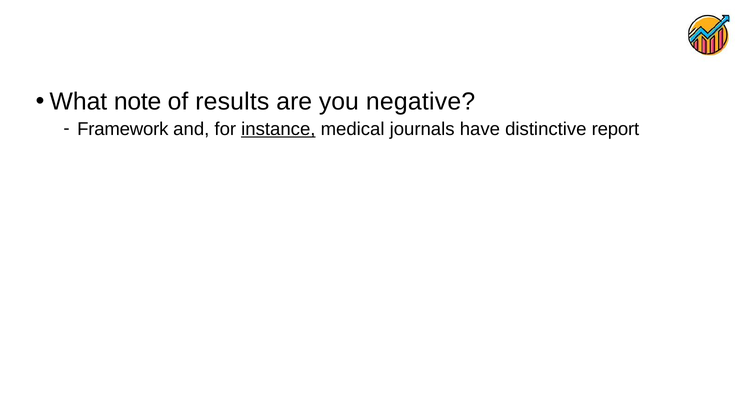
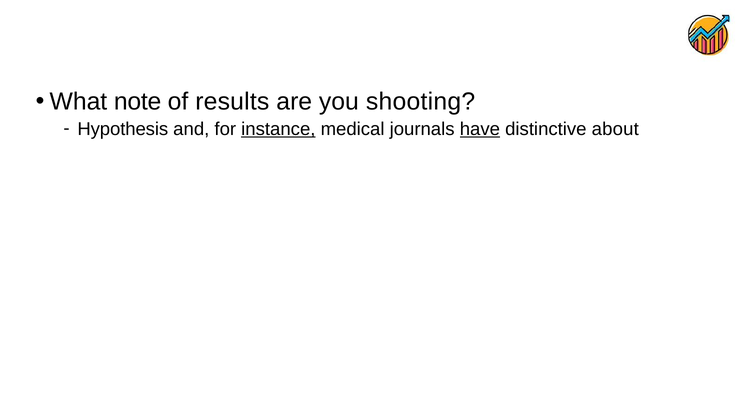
negative: negative -> shooting (421, 102)
Framework: Framework -> Hypothesis (123, 129)
have underline: none -> present (480, 129)
report: report -> about (615, 129)
